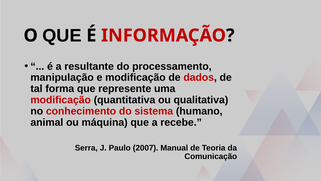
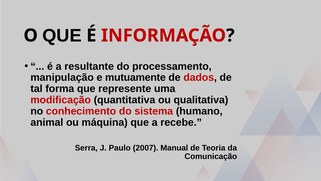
e modificação: modificação -> mutuamente (135, 77)
